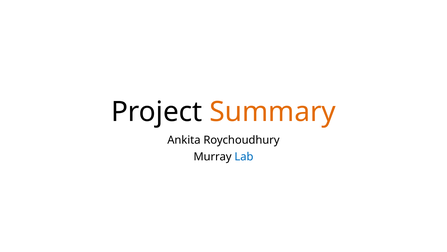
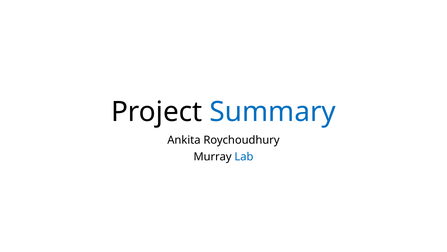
Summary colour: orange -> blue (273, 112)
